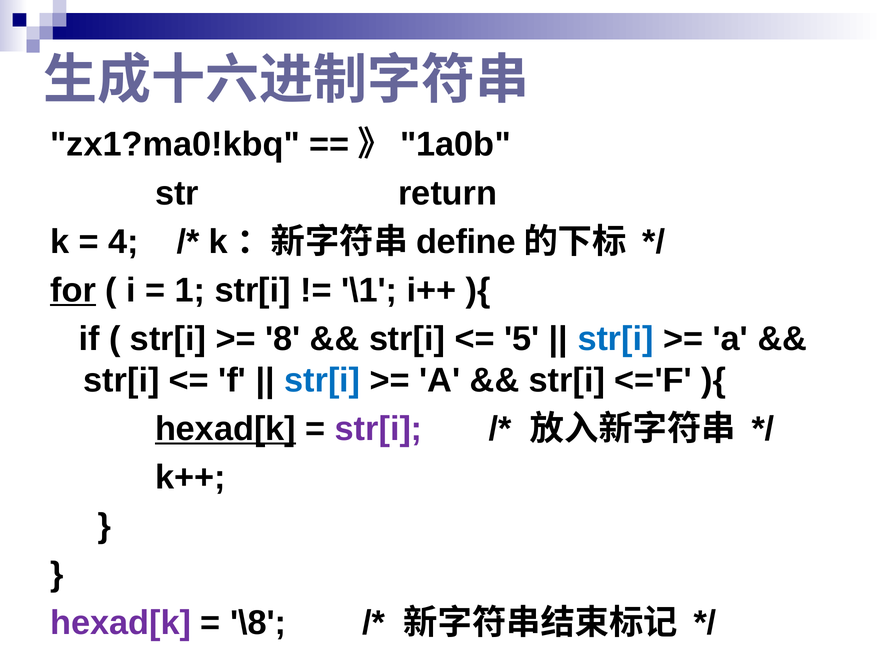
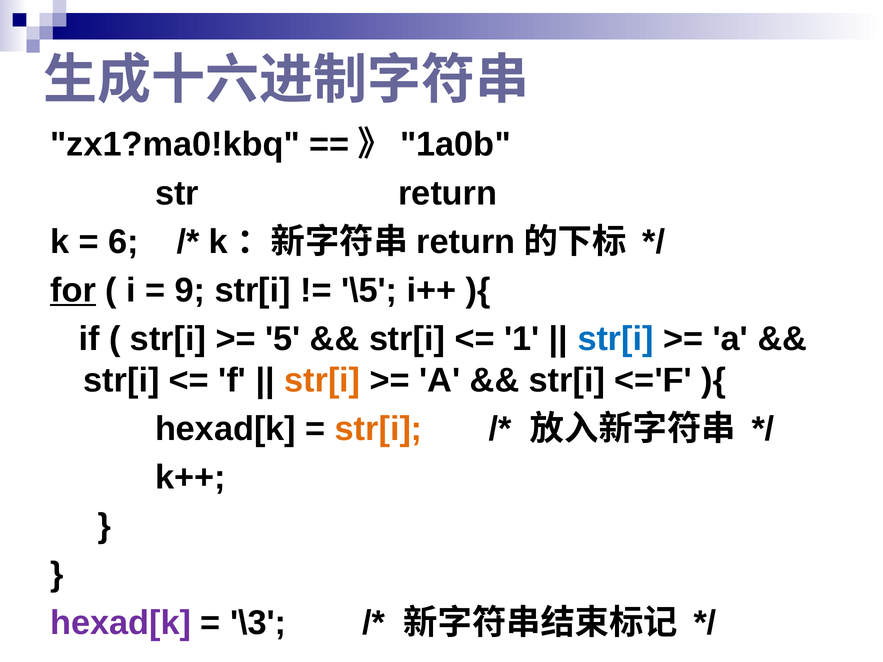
4: 4 -> 6 (124, 242)
define: define -> return (466, 242)
1: 1 -> 9 (190, 290)
\1: \1 -> \5 (369, 290)
8: 8 -> 5 (283, 339)
5: 5 -> 1 (522, 339)
str[i colour: blue -> orange (322, 380)
hexad[k underline: present -> none (225, 429)
str[i colour: purple -> orange (379, 429)
\8: \8 -> \3 (258, 623)
